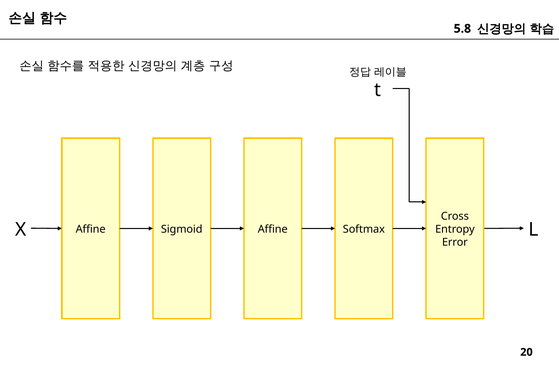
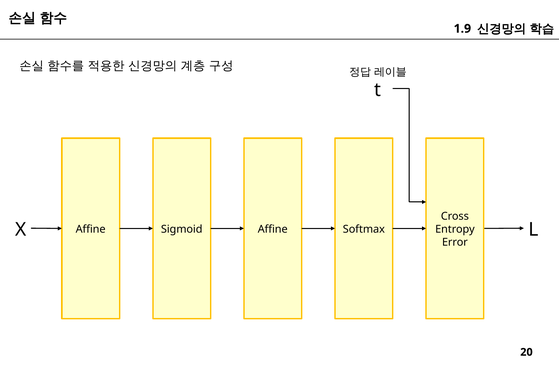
5.8: 5.8 -> 1.9 (462, 29)
